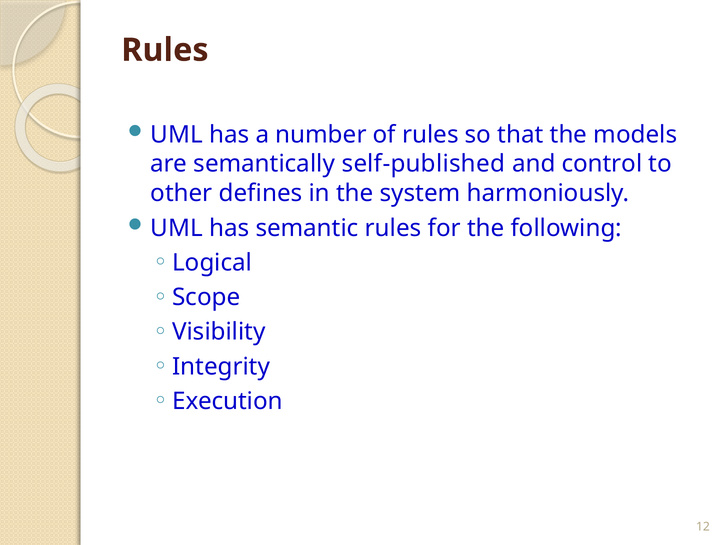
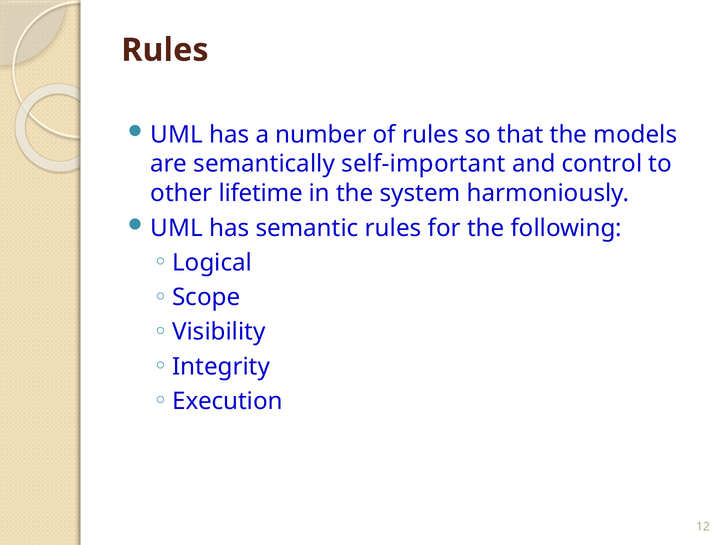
self-published: self-published -> self-important (423, 164)
defines: defines -> lifetime (261, 193)
